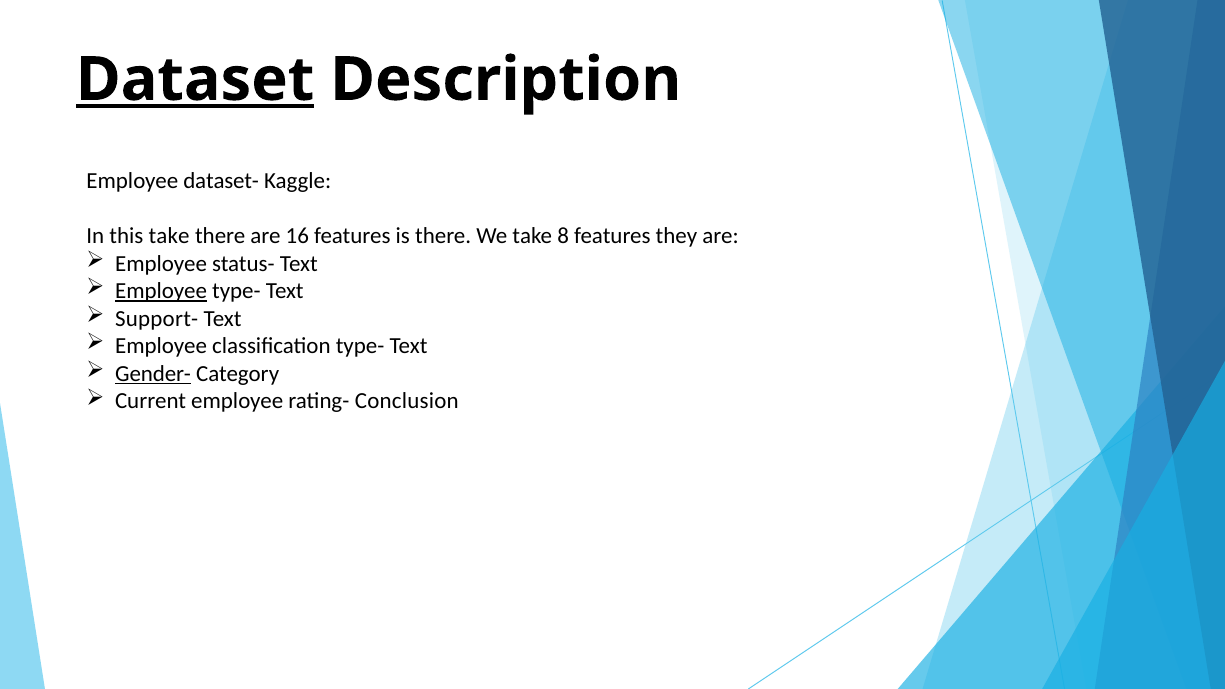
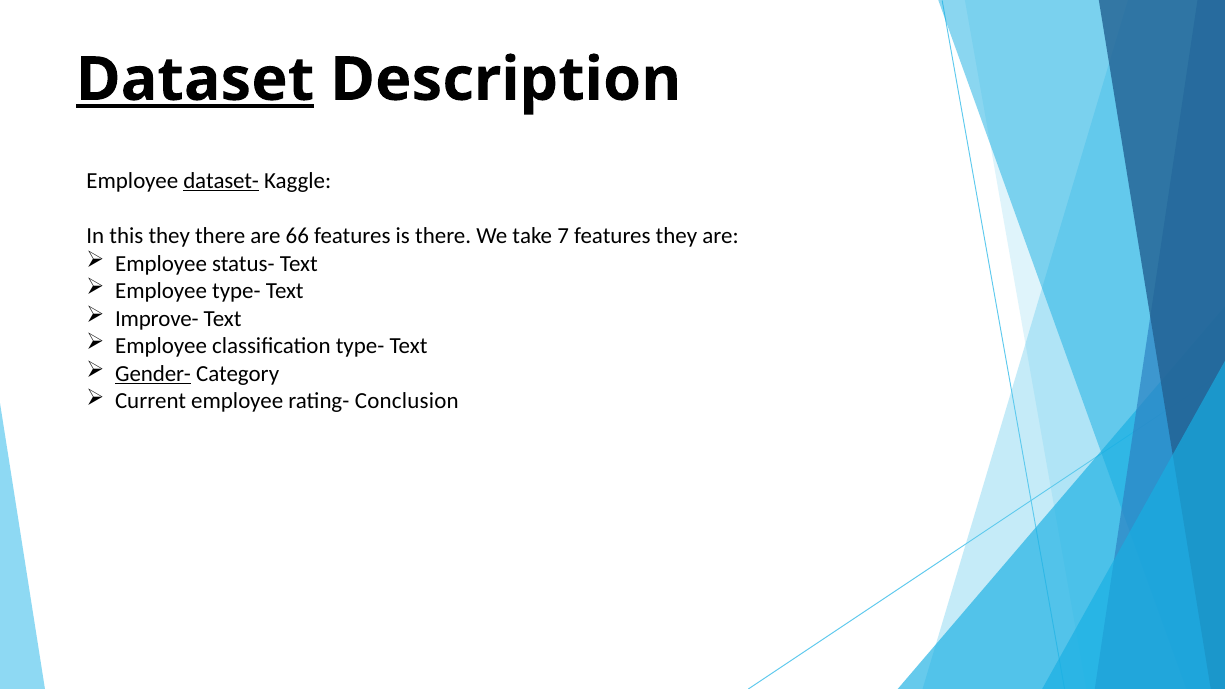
dataset- underline: none -> present (221, 181)
this take: take -> they (169, 236)
16: 16 -> 66 (297, 236)
8: 8 -> 7 (563, 236)
Employee underline: present -> none (161, 291)
Support-: Support- -> Improve- (157, 319)
